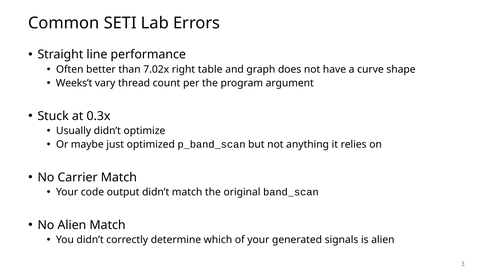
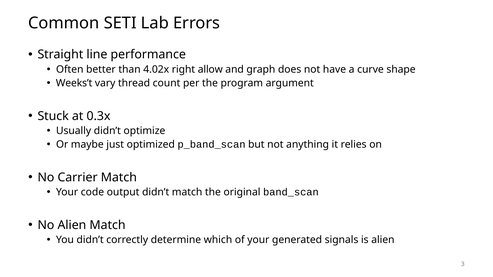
7.02x: 7.02x -> 4.02x (156, 69)
table: table -> allow (210, 69)
